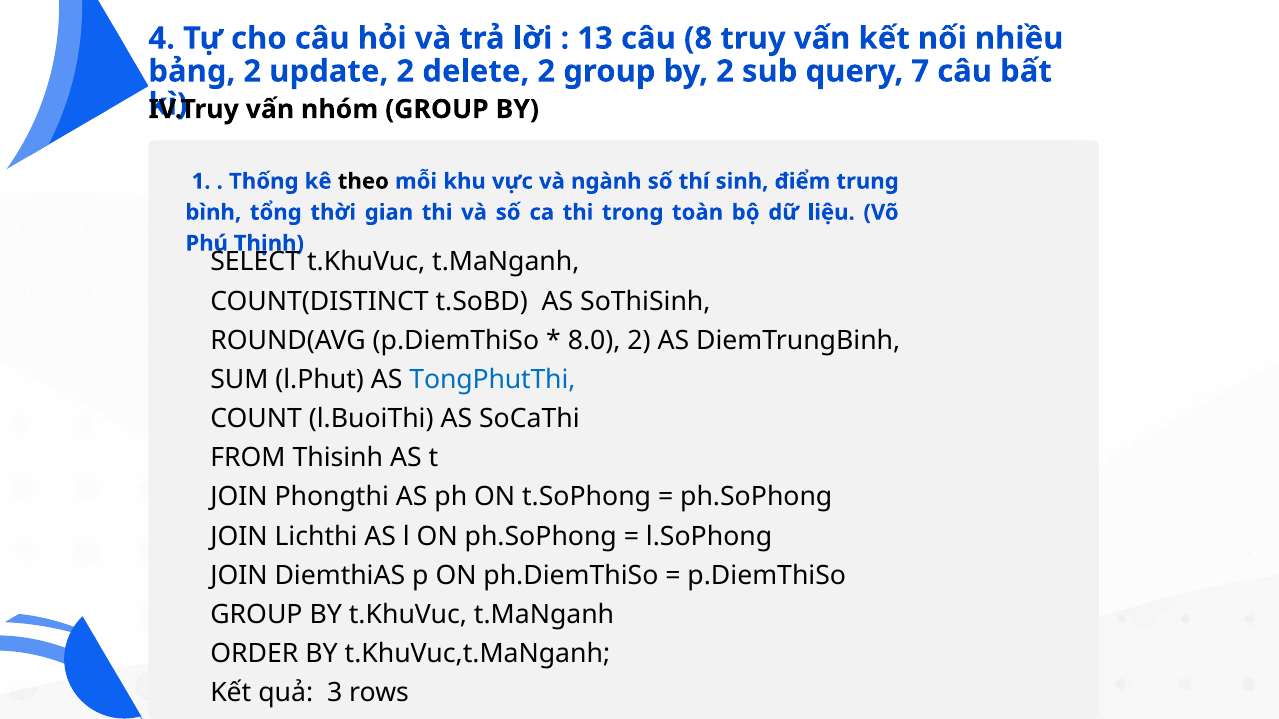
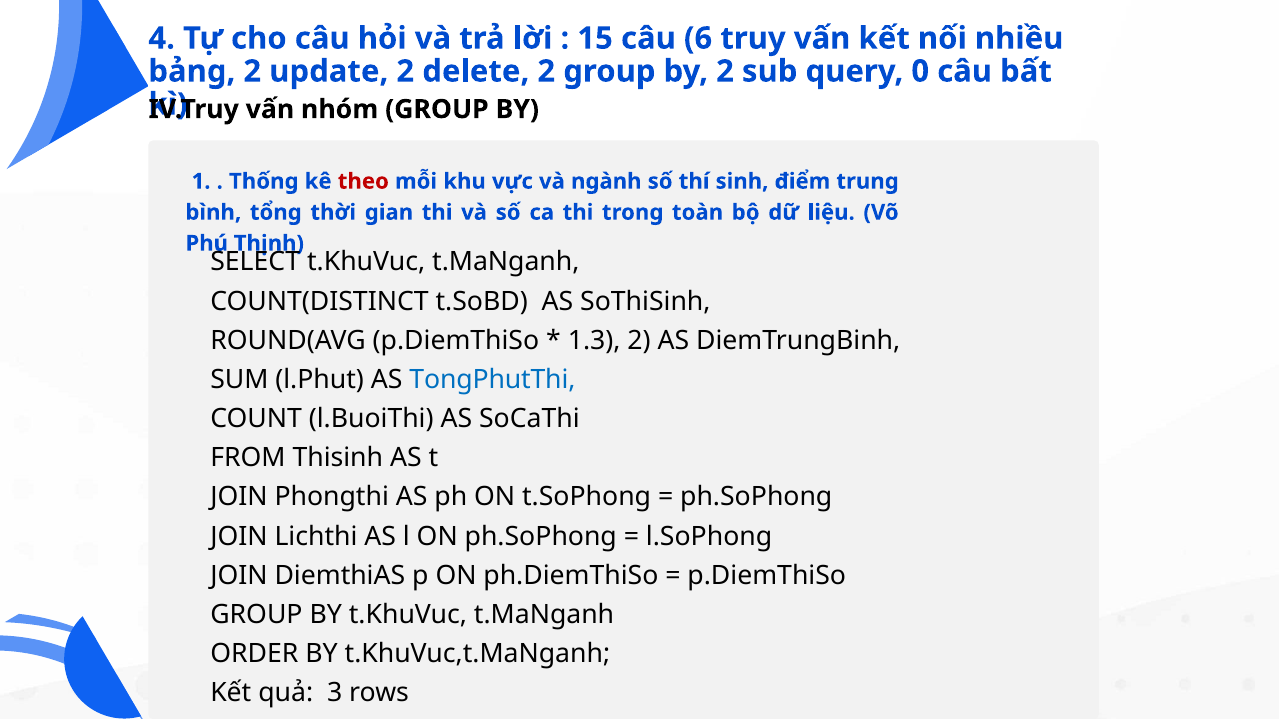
13: 13 -> 15 (595, 38)
8: 8 -> 6 (698, 38)
7: 7 -> 0 (920, 71)
theo colour: black -> red (363, 181)
8.0: 8.0 -> 1.3 (594, 341)
